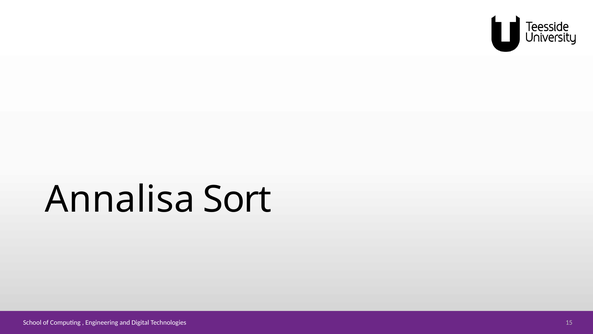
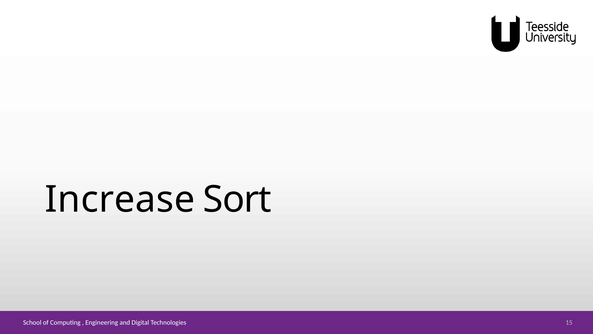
Annalisa: Annalisa -> Increase (120, 199)
